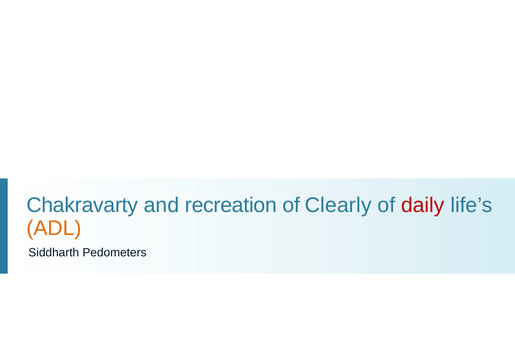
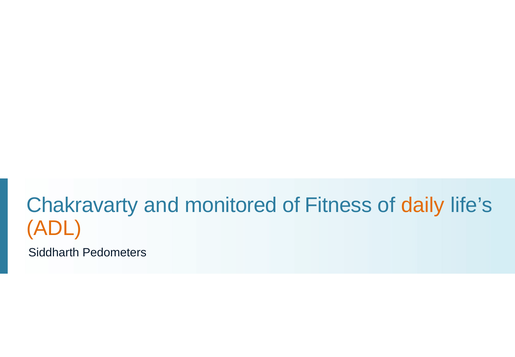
recreation: recreation -> monitored (231, 205)
Clearly: Clearly -> Fitness (338, 205)
daily colour: red -> orange (423, 205)
